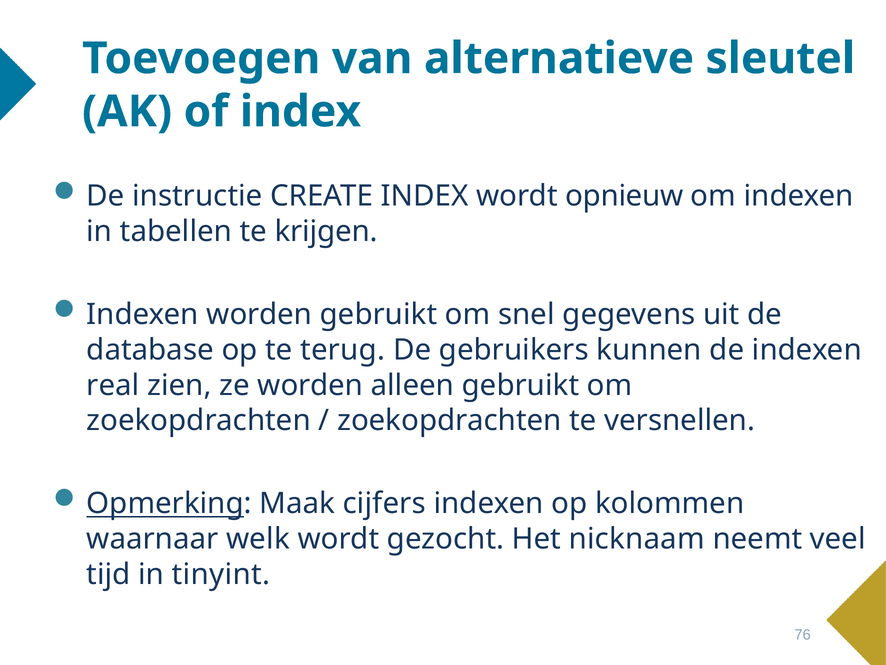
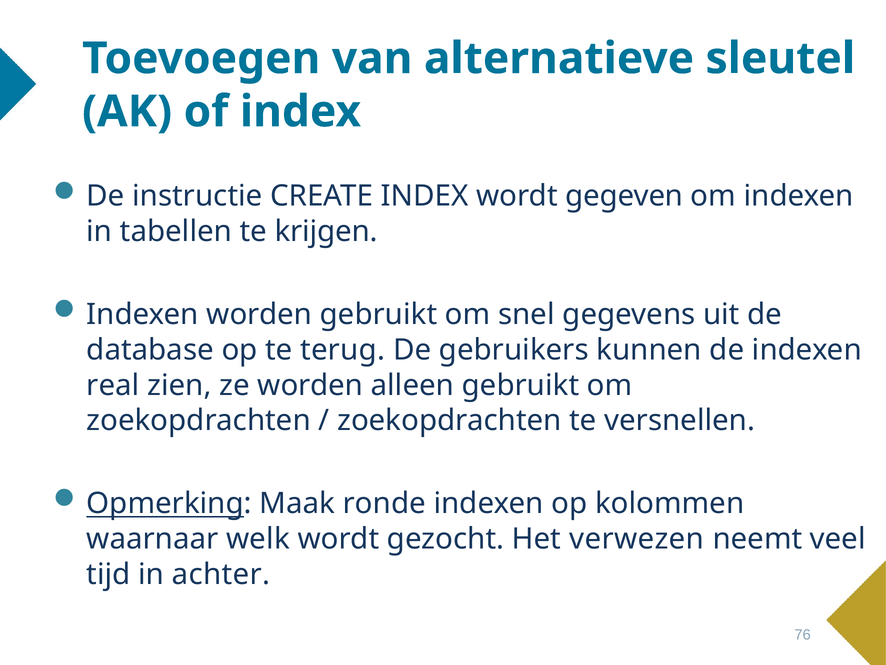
opnieuw: opnieuw -> gegeven (624, 196)
cijfers: cijfers -> ronde (384, 503)
nicknaam: nicknaam -> verwezen (637, 539)
tinyint: tinyint -> achter (221, 574)
